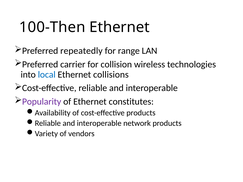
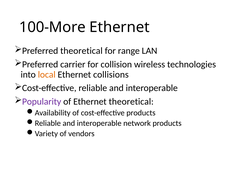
100-Then: 100-Then -> 100-More (52, 27)
Preferred repeatedly: repeatedly -> theoretical (81, 51)
local colour: blue -> orange (47, 75)
Ethernet constitutes: constitutes -> theoretical (131, 102)
